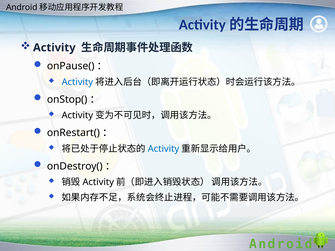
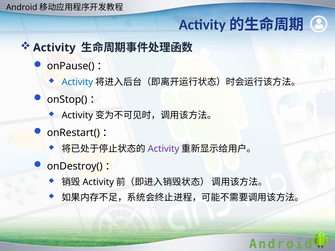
Activity colour: blue -> purple (163, 149)
